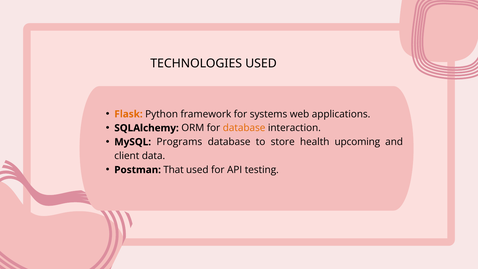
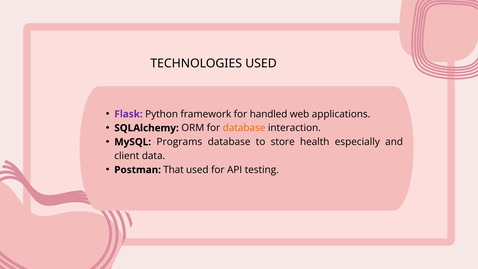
Flask colour: orange -> purple (128, 114)
systems: systems -> handled (269, 114)
upcoming: upcoming -> especially (357, 142)
